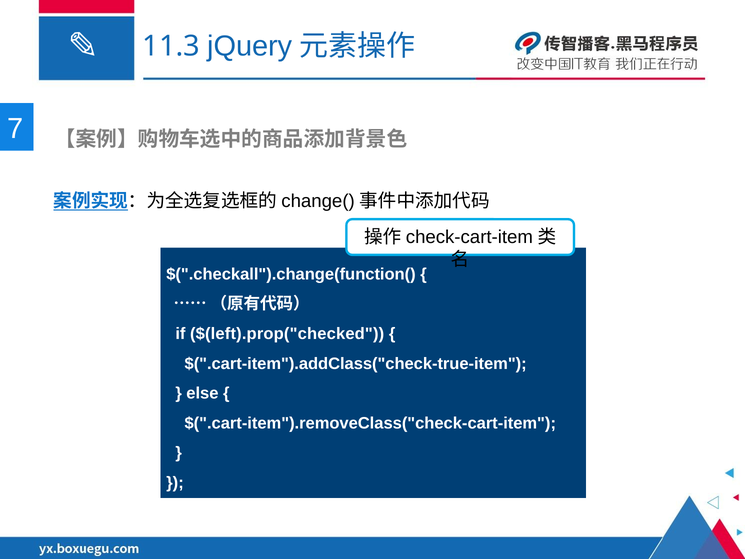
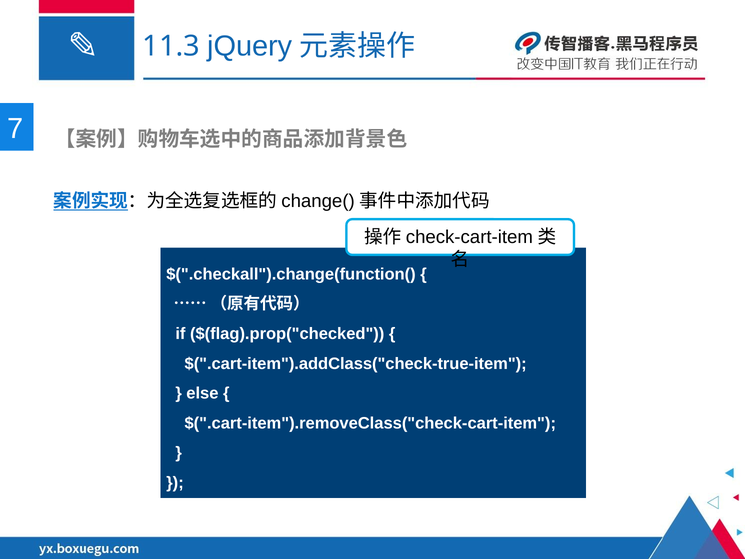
$(left).prop("checked: $(left).prop("checked -> $(flag).prop("checked (287, 334)
